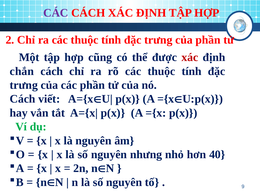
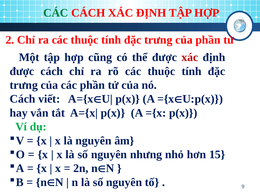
CÁC colour: purple -> green (56, 13)
chắn: chắn -> được (22, 71)
40: 40 -> 15 (217, 154)
